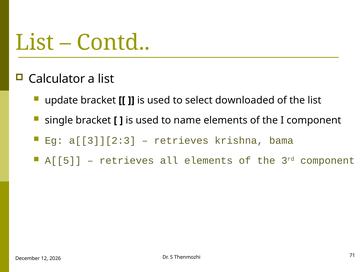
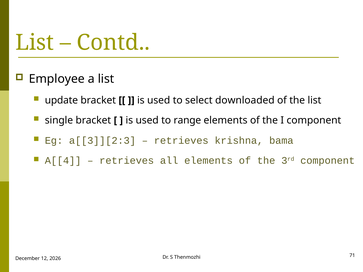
Calculator: Calculator -> Employee (57, 79)
name: name -> range (187, 120)
A[[5: A[[5 -> A[[4 (63, 161)
